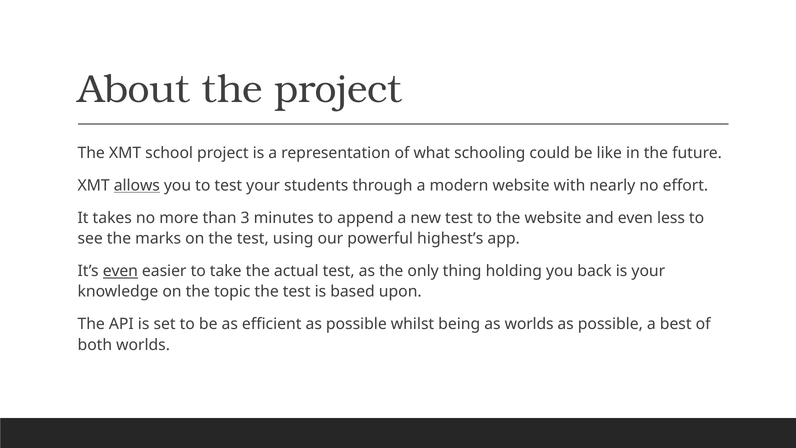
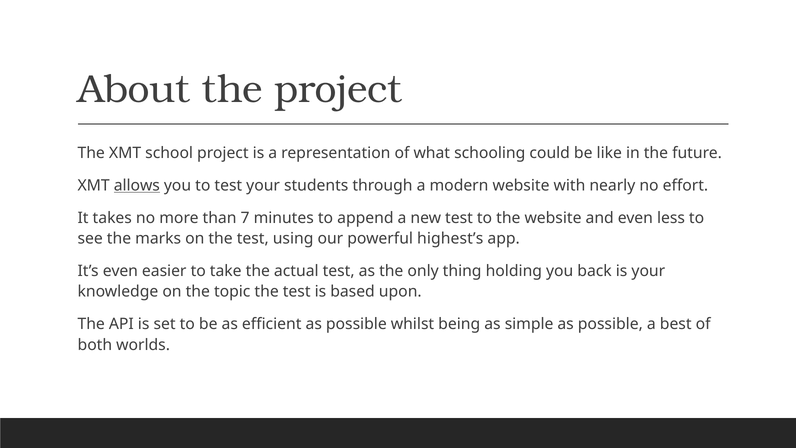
3: 3 -> 7 (245, 218)
even underline: present -> none (120, 271)
as worlds: worlds -> simple (529, 324)
